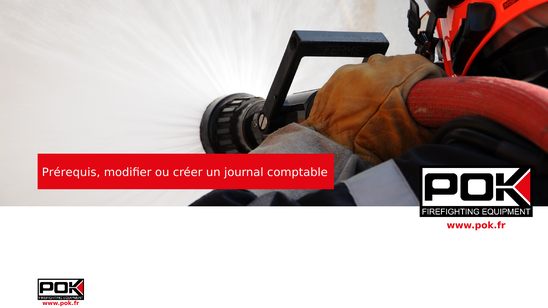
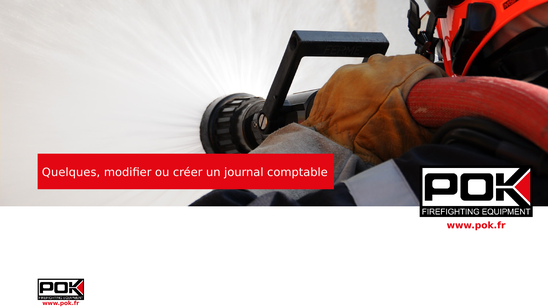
Prérequis: Prérequis -> Quelques (71, 173)
